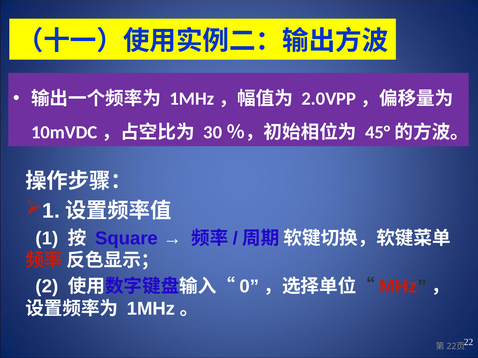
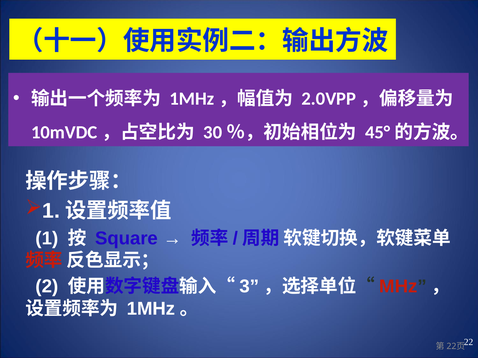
0: 0 -> 3 (249, 287)
